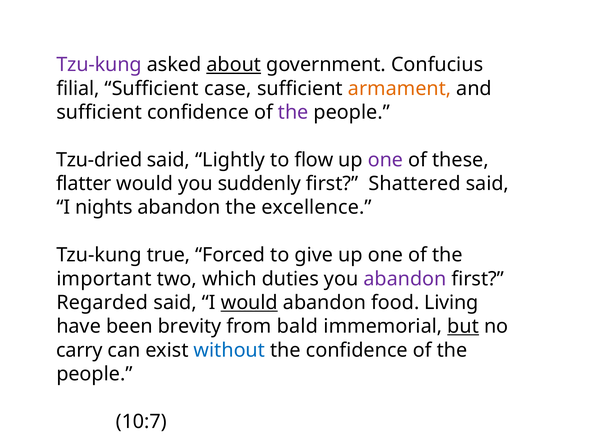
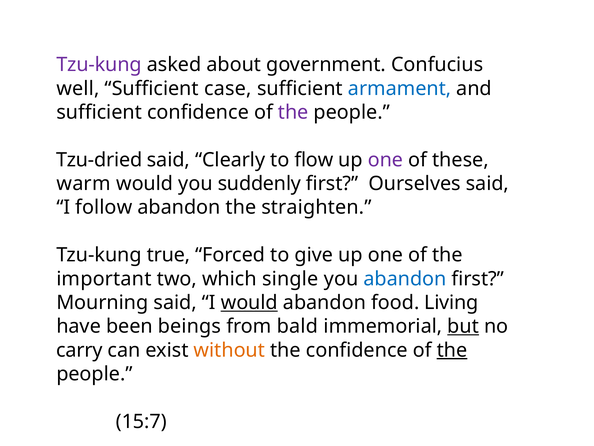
about underline: present -> none (234, 65)
filial: filial -> well (78, 88)
armament colour: orange -> blue (400, 88)
Lightly: Lightly -> Clearly (230, 160)
flatter: flatter -> warm (84, 183)
Shattered: Shattered -> Ourselves (415, 183)
nights: nights -> follow (104, 207)
excellence: excellence -> straighten (316, 207)
duties: duties -> single (290, 278)
abandon colour: purple -> blue (405, 278)
Regarded: Regarded -> Mourning (102, 302)
brevity: brevity -> beings (189, 326)
without colour: blue -> orange (229, 350)
the underline: none -> present (452, 350)
10:7: 10:7 -> 15:7 (141, 421)
